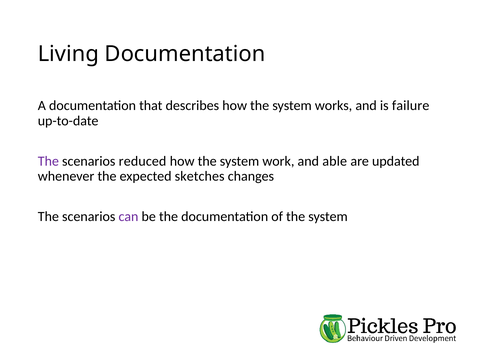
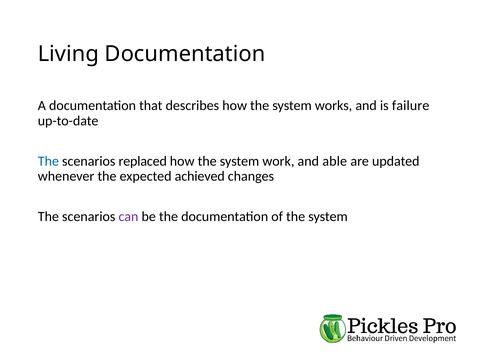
The colour: purple -> blue (48, 161)
reduced: reduced -> replaced (143, 161)
sketches: sketches -> achieved (200, 176)
